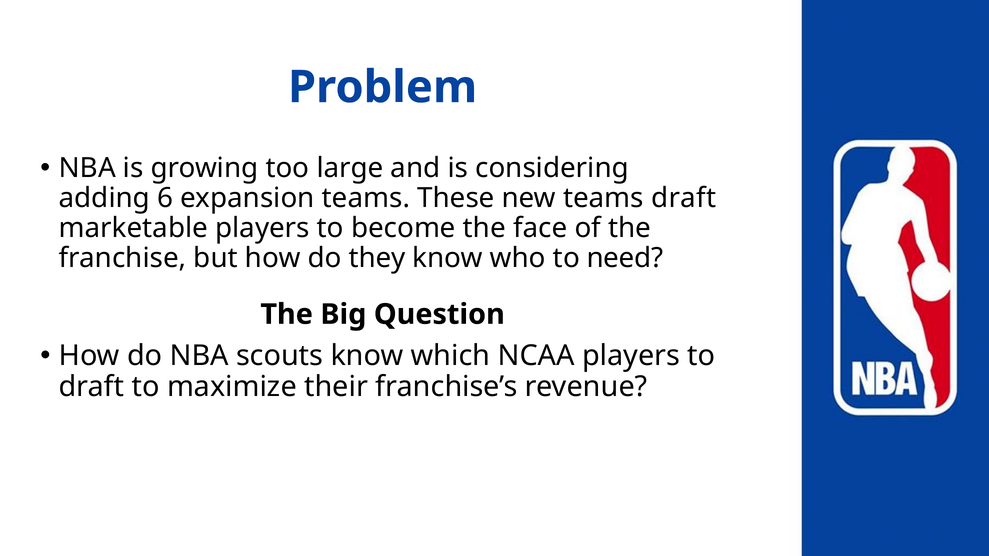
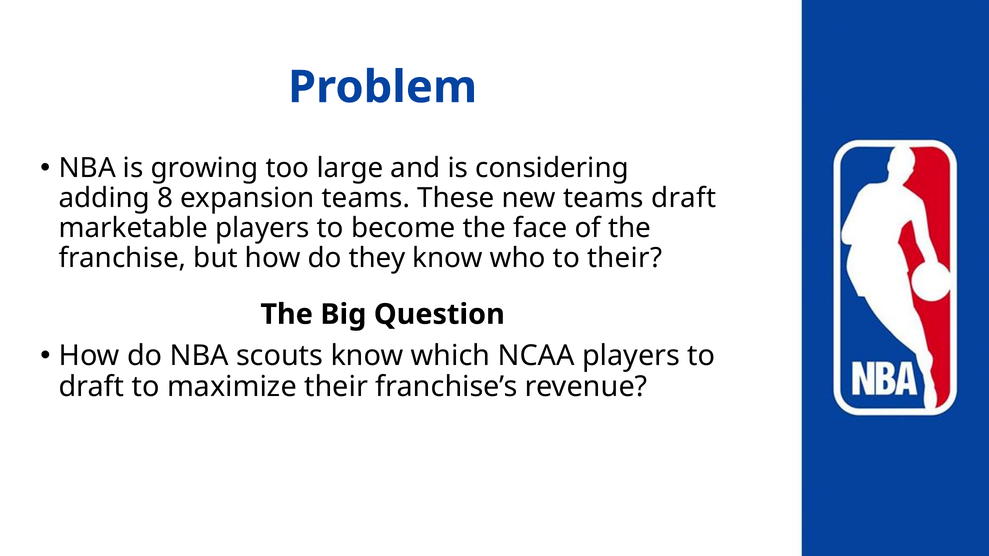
6: 6 -> 8 (165, 198)
to need: need -> their (625, 258)
